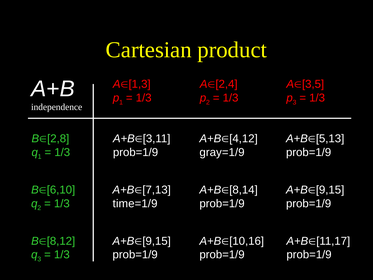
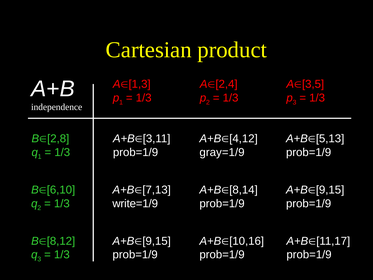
time=1/9: time=1/9 -> write=1/9 (135, 203)
